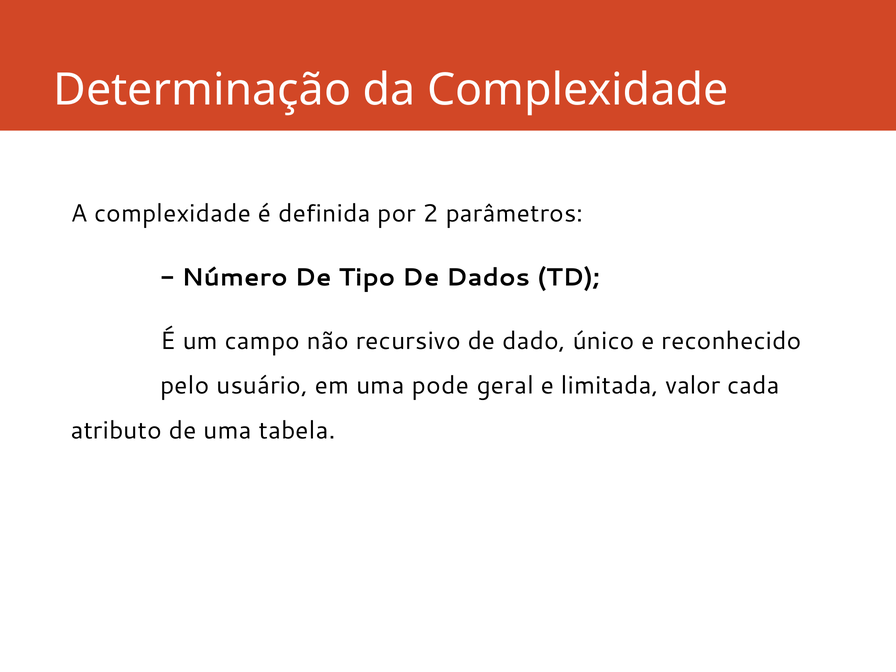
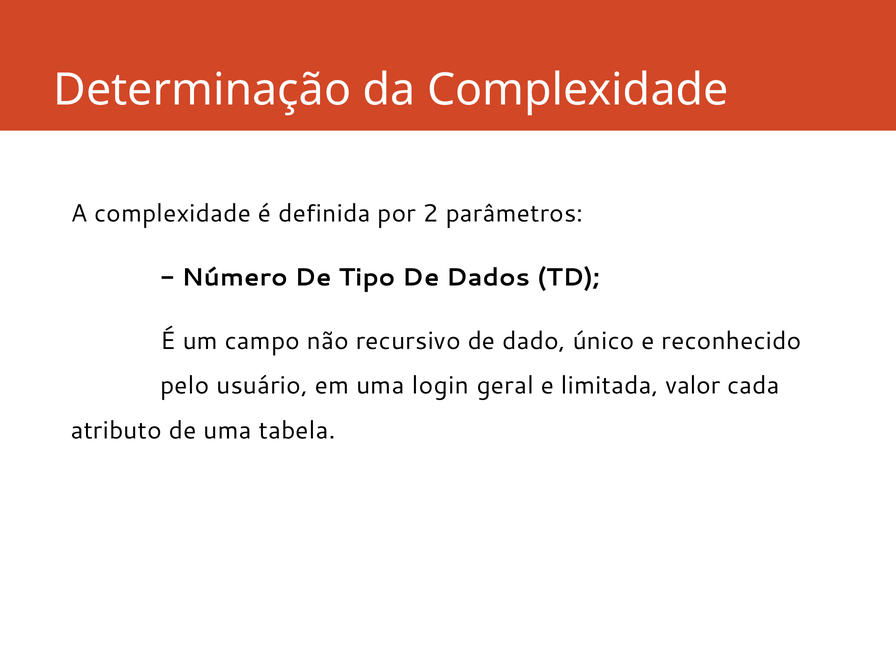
pode: pode -> login (440, 386)
